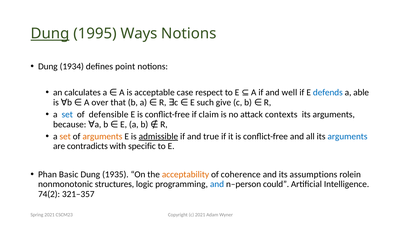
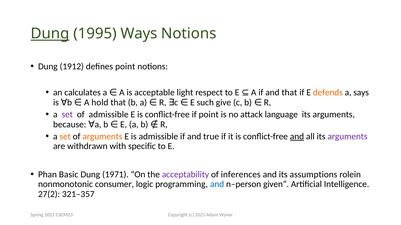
1934: 1934 -> 1912 (72, 67)
case: case -> light (185, 93)
and well: well -> that (289, 93)
defends colour: blue -> orange (328, 93)
able: able -> says (361, 93)
over: over -> hold (100, 103)
set colour: blue -> purple (67, 115)
of defensible: defensible -> admissible (109, 115)
if claim: claim -> point (209, 115)
contexts: contexts -> language (281, 115)
admissible underline: present -> none (158, 137)
and underline: none -> present (297, 137)
arguments colour: blue -> purple (347, 137)
contradicts: contradicts -> withdrawn (87, 147)
1935: 1935 -> 1971 (115, 175)
acceptability colour: orange -> purple (186, 175)
coherence: coherence -> inferences (241, 175)
structures: structures -> consumer (114, 185)
could: could -> given (276, 185)
74(2: 74(2 -> 27(2 (49, 195)
